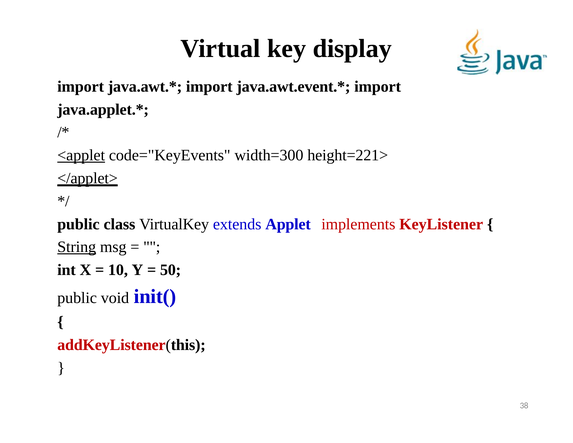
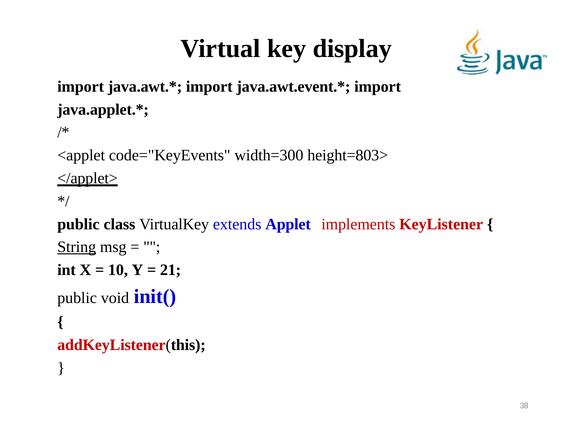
<applet underline: present -> none (81, 155)
height=221>: height=221> -> height=803> (348, 155)
50: 50 -> 21 (171, 270)
